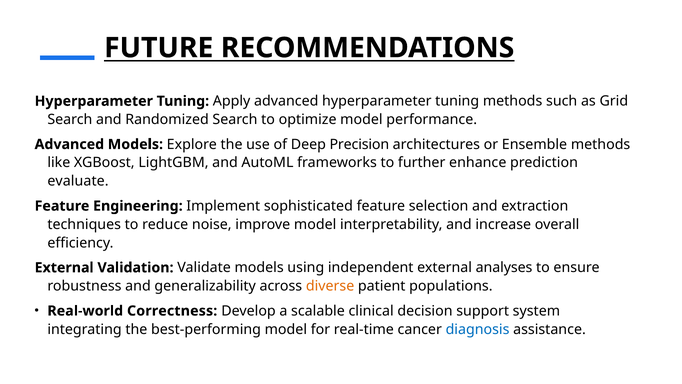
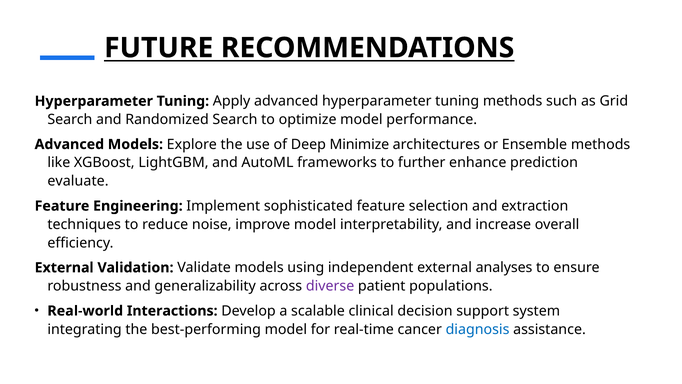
Precision: Precision -> Minimize (359, 144)
diverse colour: orange -> purple (330, 286)
Correctness: Correctness -> Interactions (172, 311)
